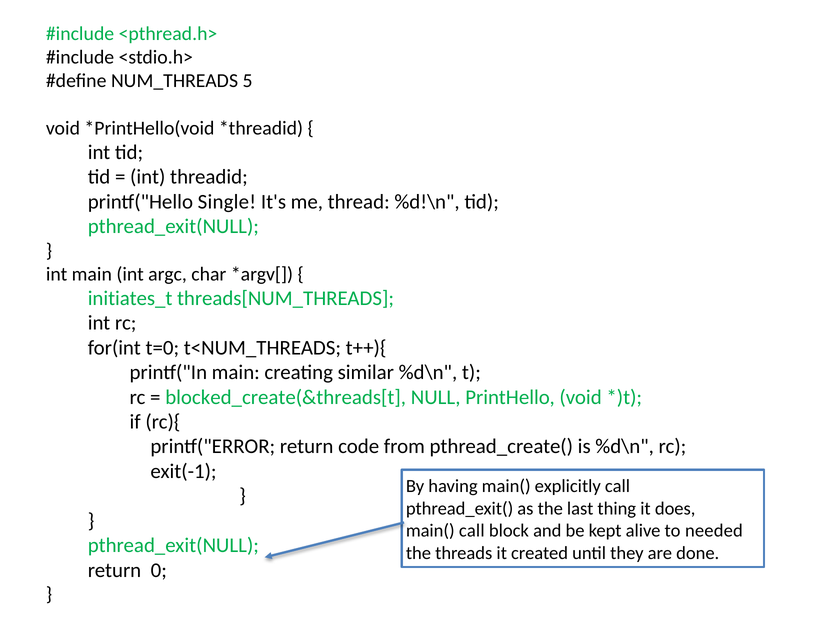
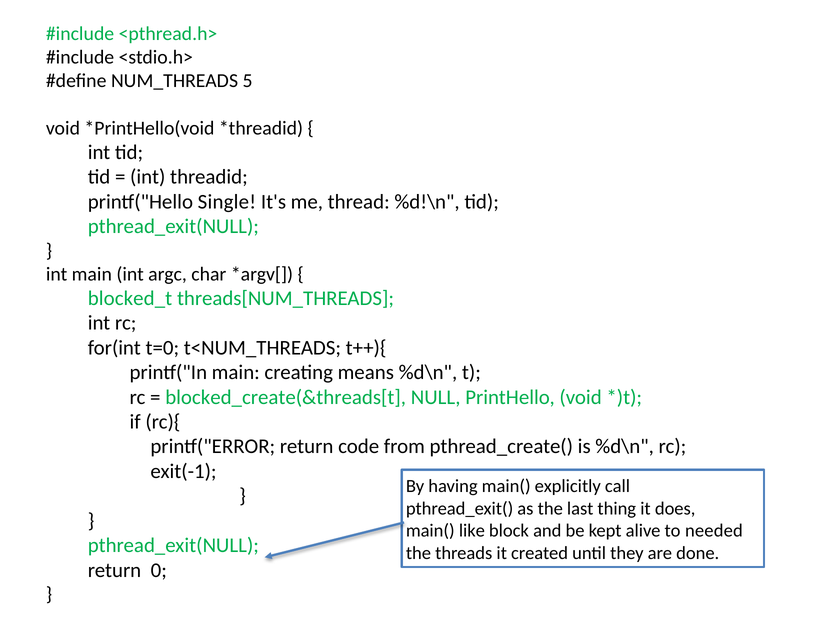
initiates_t: initiates_t -> blocked_t (130, 298)
similar: similar -> means (366, 372)
main( call: call -> like (472, 531)
